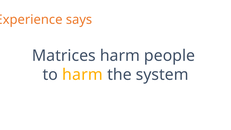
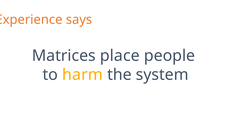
Matrices harm: harm -> place (120, 56)
